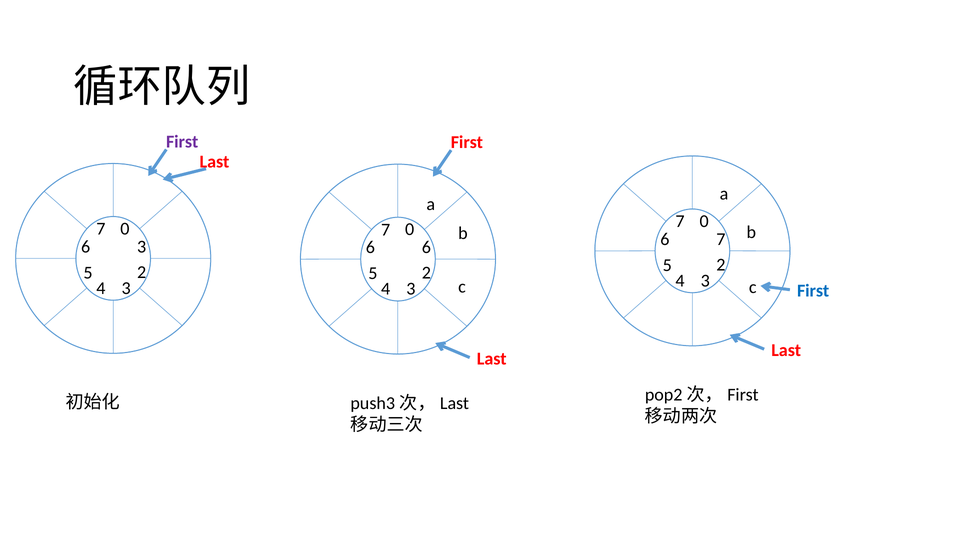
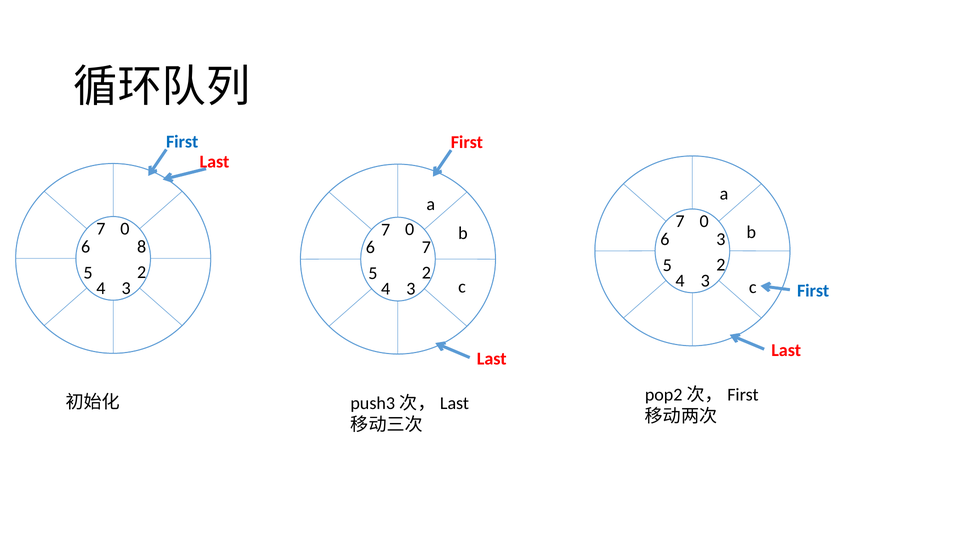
First colour: purple -> blue (182, 142)
6 7: 7 -> 3 (721, 239)
6 3: 3 -> 8 (142, 247)
6 6: 6 -> 7 (426, 247)
